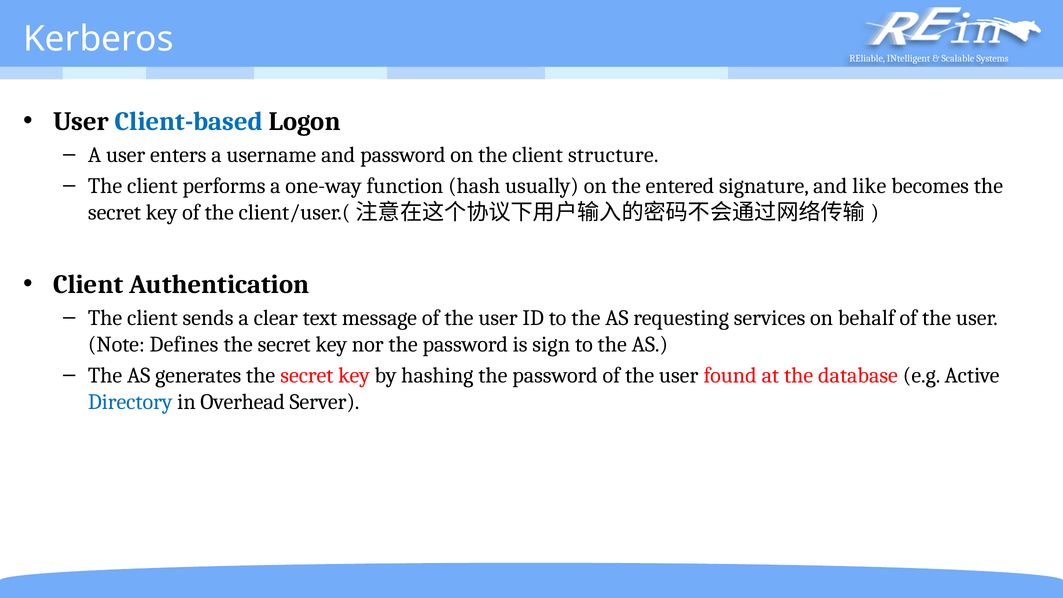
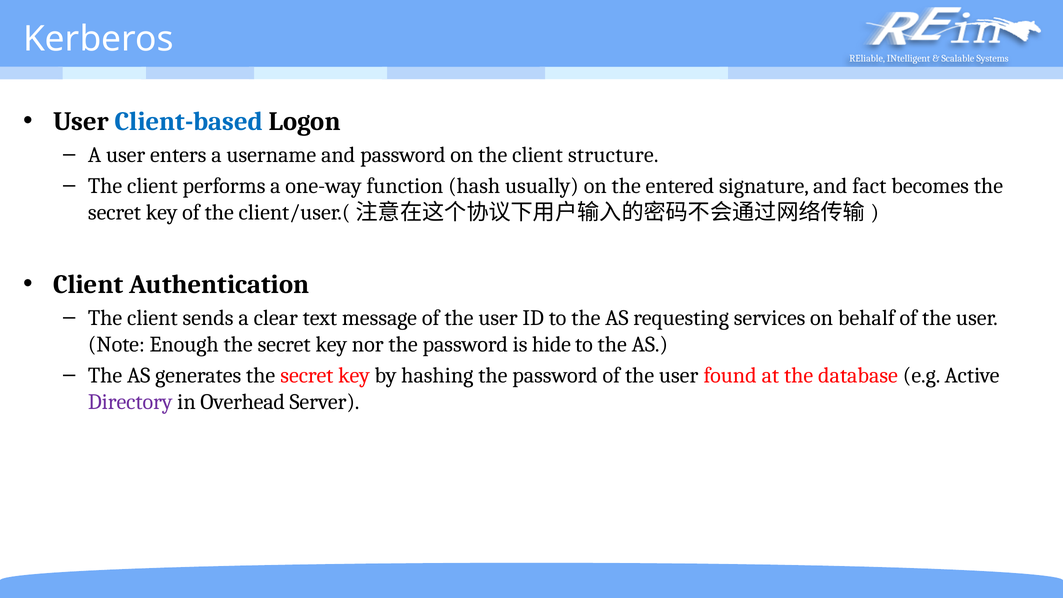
like: like -> fact (869, 186)
Defines: Defines -> Enough (184, 344)
sign: sign -> hide (551, 344)
Directory colour: blue -> purple (130, 402)
